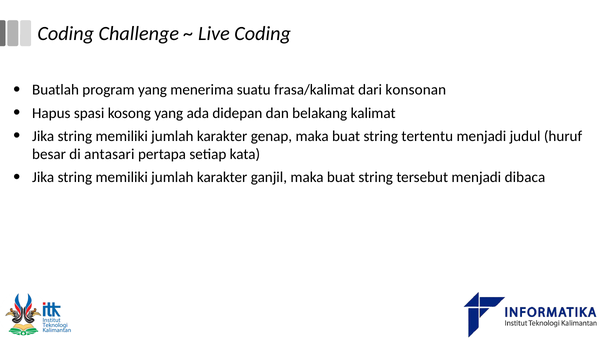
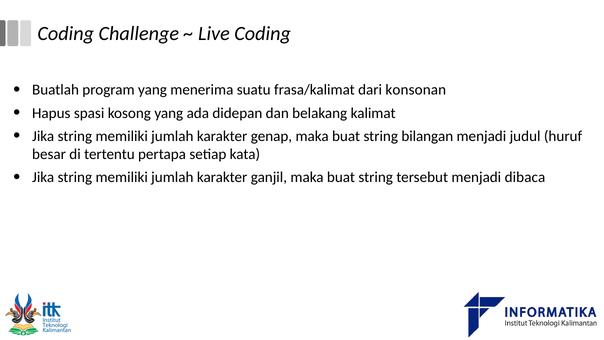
tertentu: tertentu -> bilangan (427, 136)
antasari: antasari -> tertentu (109, 154)
